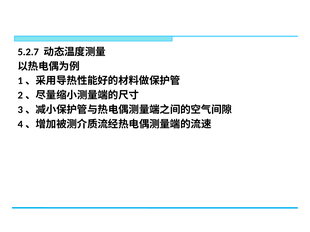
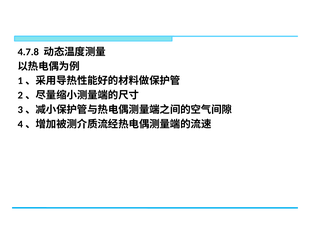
5.2.7: 5.2.7 -> 4.7.8 (28, 52)
